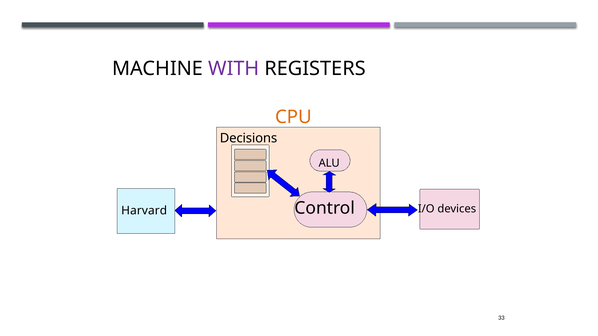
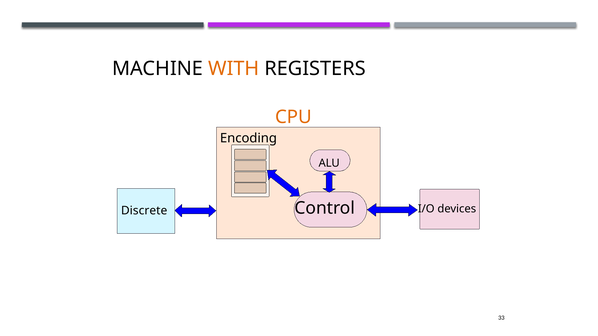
WITH colour: purple -> orange (234, 69)
Decisions: Decisions -> Encoding (248, 138)
Harvard: Harvard -> Discrete (144, 211)
